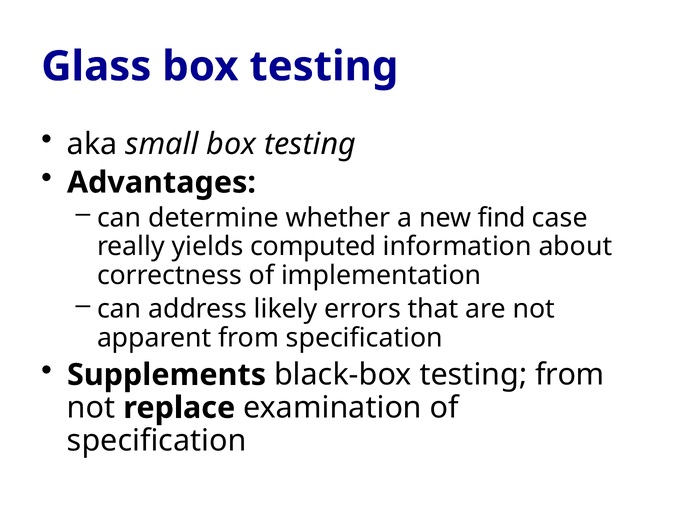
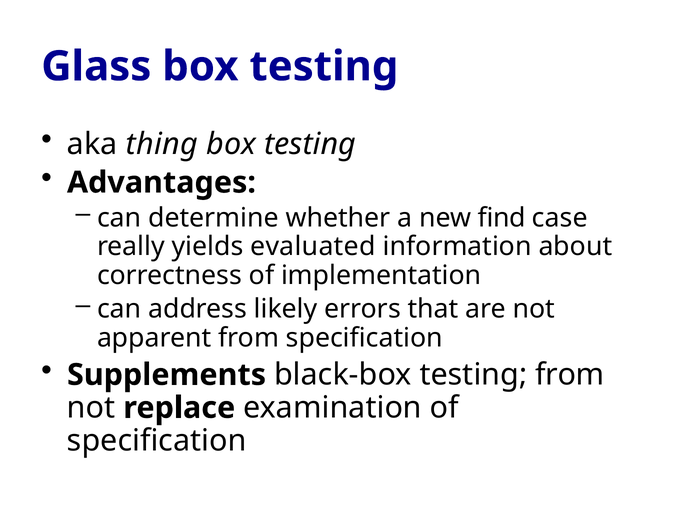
small: small -> thing (162, 144)
computed: computed -> evaluated (313, 247)
